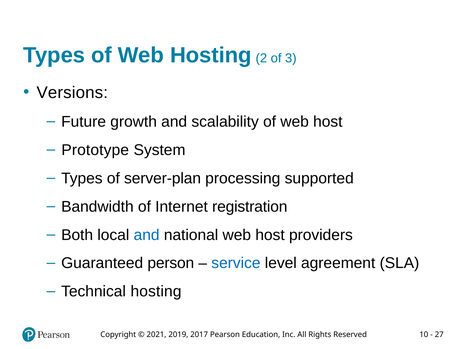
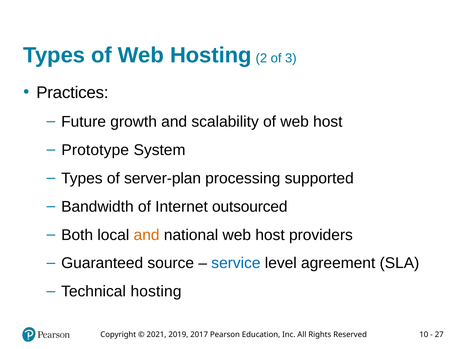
Versions: Versions -> Practices (72, 93)
registration: registration -> outsourced (250, 207)
and colour: blue -> orange (147, 235)
person: person -> source (171, 264)
